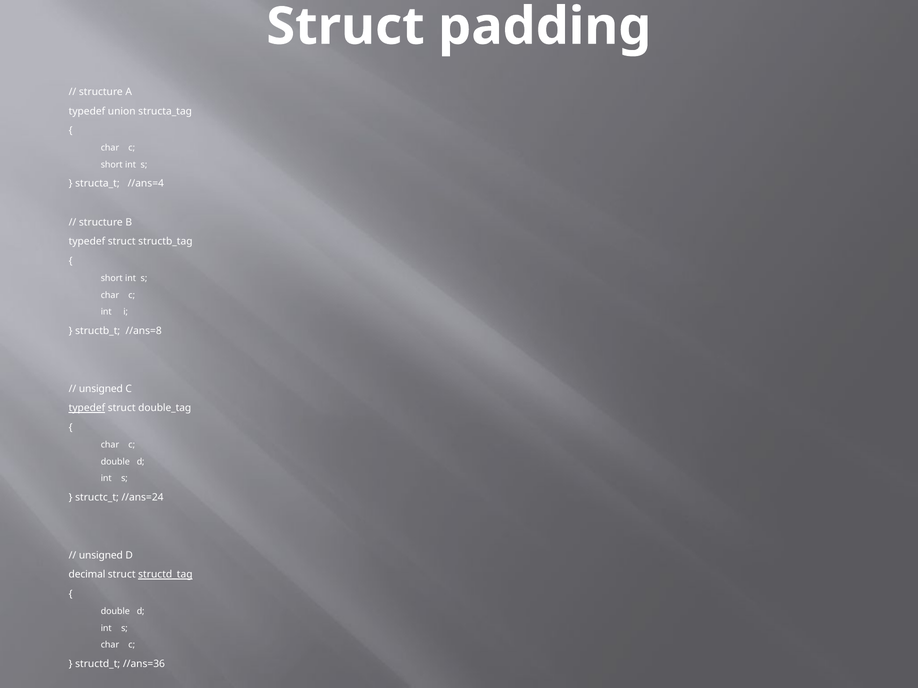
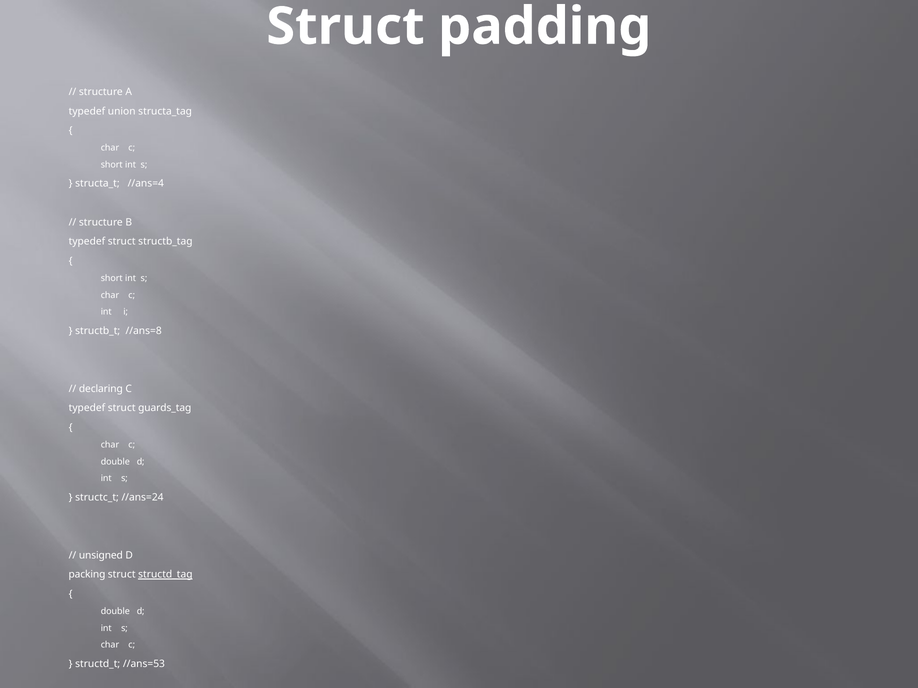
unsigned: unsigned -> declaring (101, 389)
typedef underline: present -> none (87, 408)
double_tag: double_tag -> guards_tag (165, 408)
decimal: decimal -> packing (87, 575)
//ans=36: //ans=36 -> //ans=53 (144, 664)
